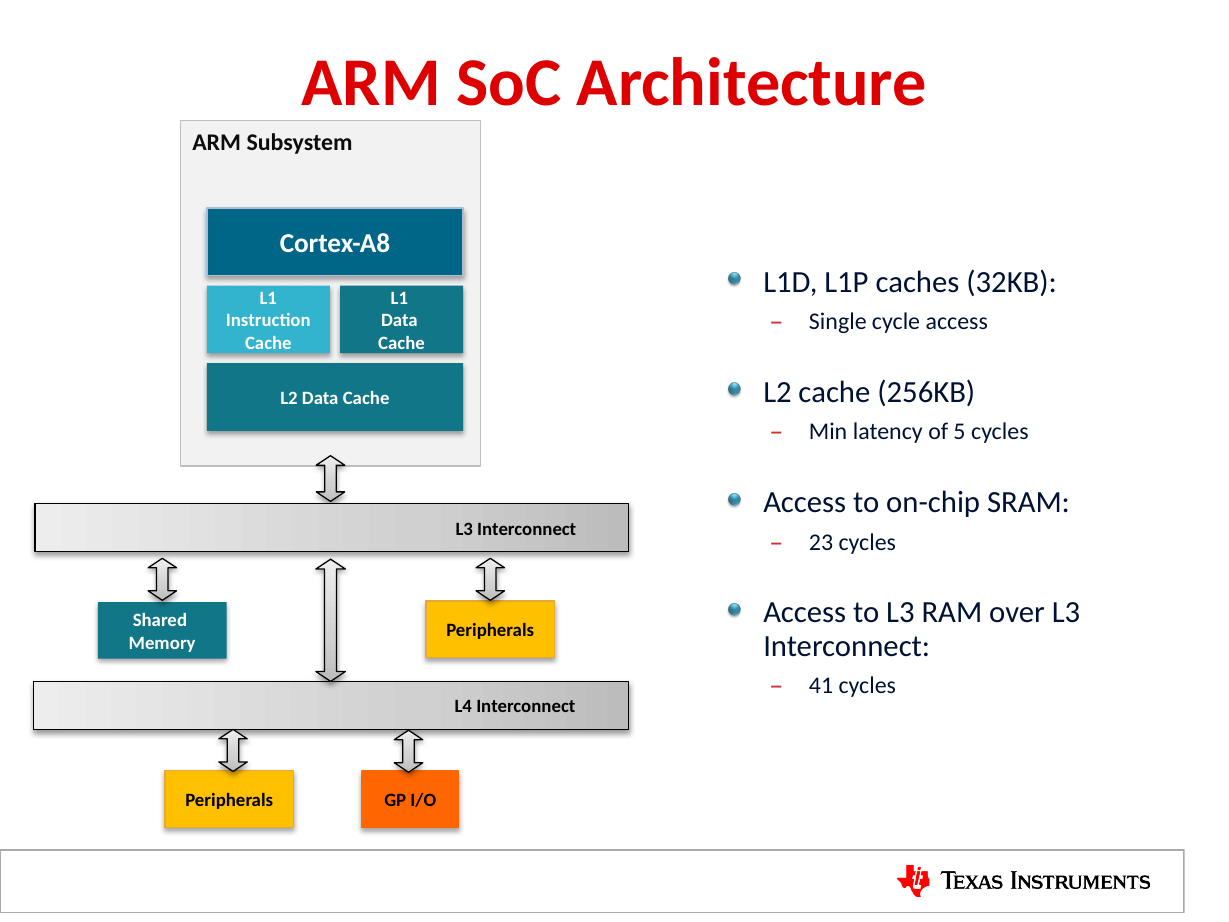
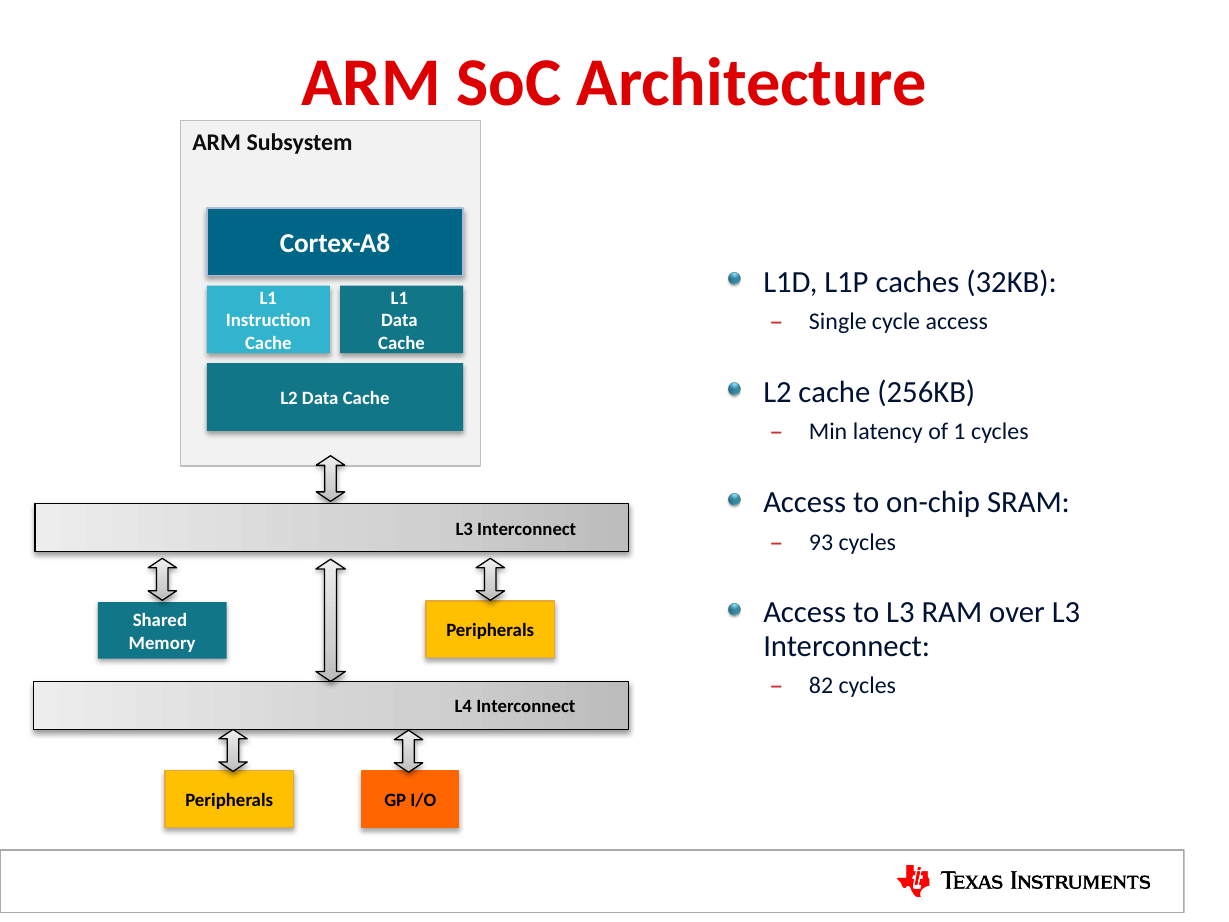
5: 5 -> 1 (960, 432)
23: 23 -> 93 (821, 542)
41: 41 -> 82 (821, 686)
